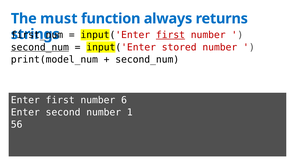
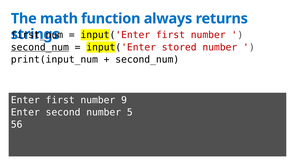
must: must -> math (59, 19)
first underline: present -> none (170, 35)
print(model_num: print(model_num -> print(input_num (54, 59)
6: 6 -> 9 (124, 100)
1: 1 -> 5 (130, 112)
